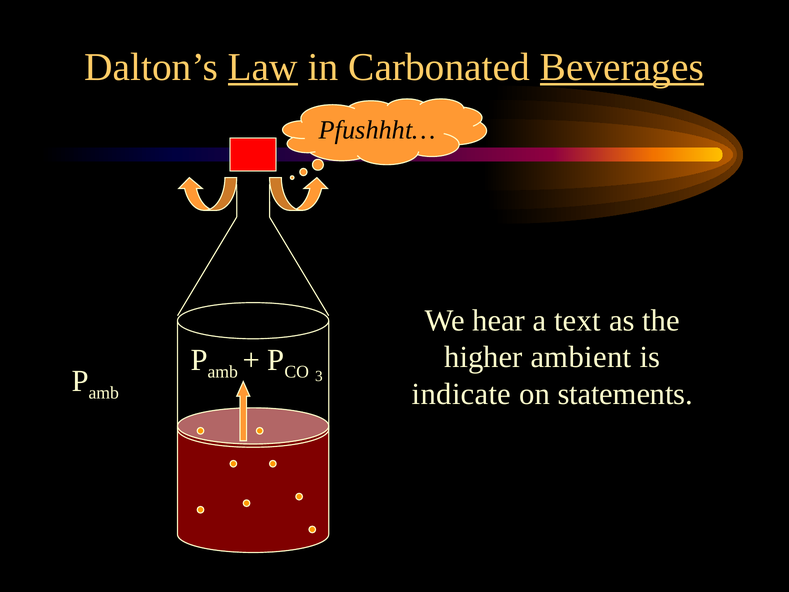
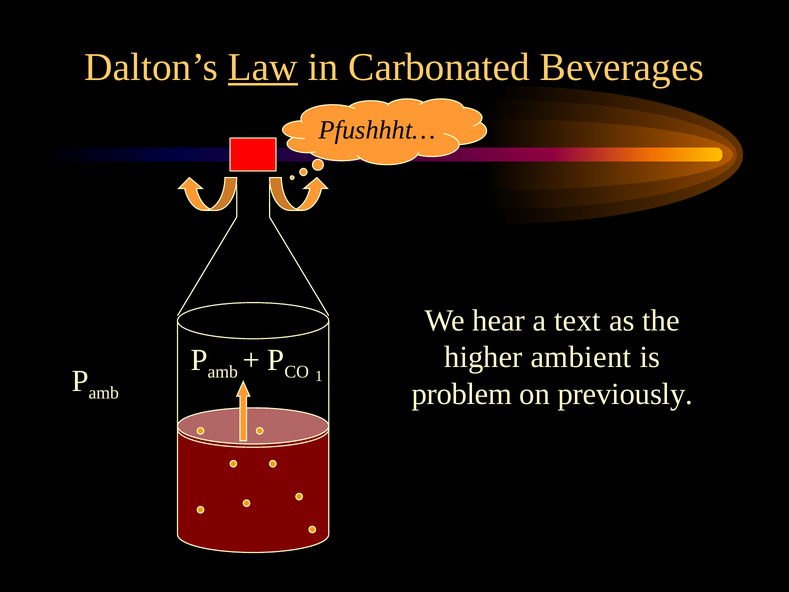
Beverages underline: present -> none (622, 67)
3: 3 -> 1 (319, 376)
indicate: indicate -> problem (462, 394)
statements: statements -> previously (625, 394)
